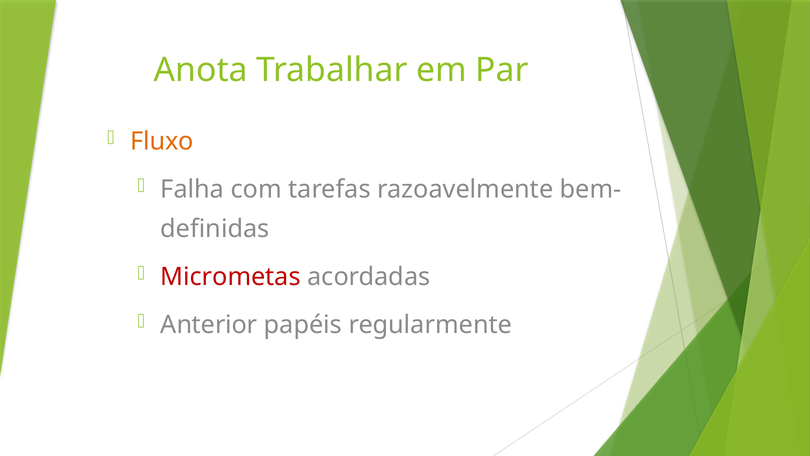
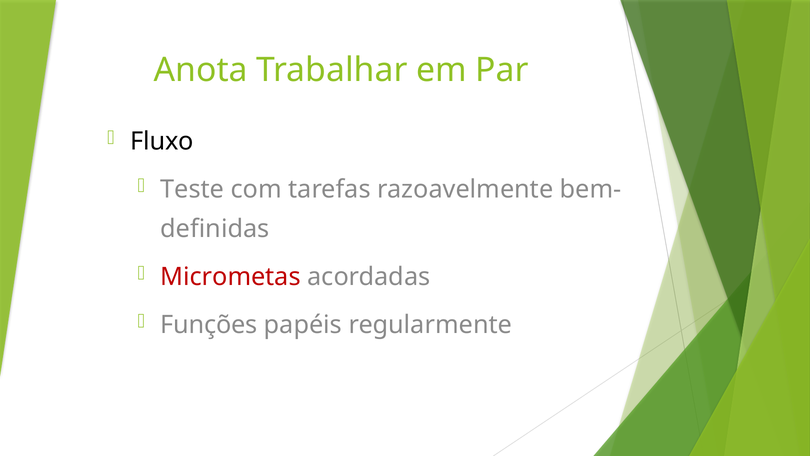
Fluxo colour: orange -> black (162, 141)
Falha: Falha -> Teste (192, 189)
Anterior: Anterior -> Funções (209, 325)
